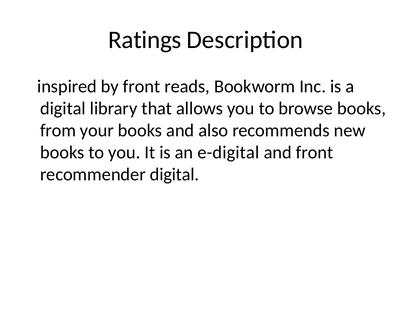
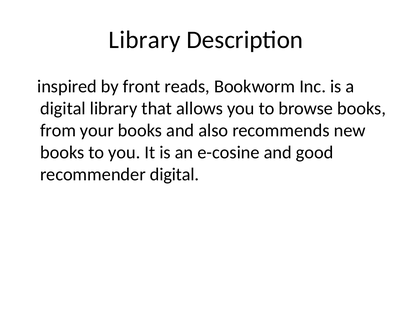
Ratings: Ratings -> Library (145, 40)
e-digital: e-digital -> e-cosine (228, 152)
and front: front -> good (315, 152)
